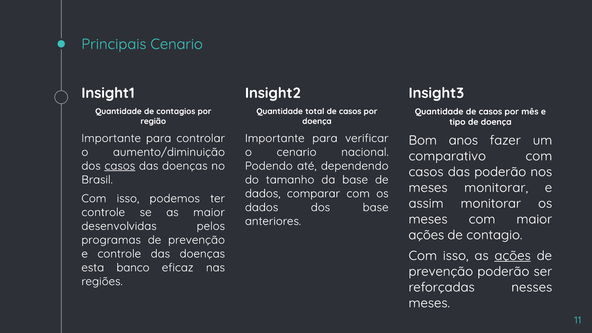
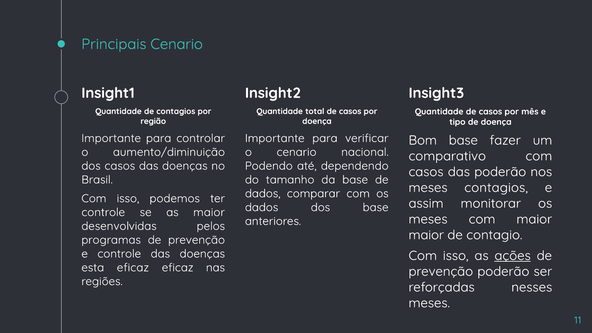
Bom anos: anos -> base (463, 140)
casos underline: present -> none (120, 166)
meses monitorar: monitorar -> contagios (496, 188)
ações: ações -> maior (426, 235)
esta banco: banco -> eficaz (133, 268)
